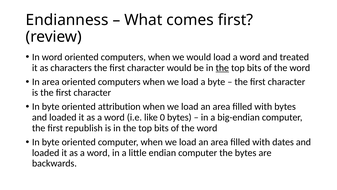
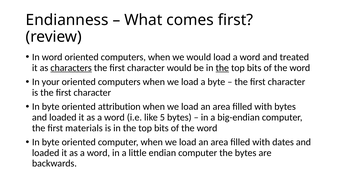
characters underline: none -> present (71, 68)
In area: area -> your (51, 82)
0: 0 -> 5 (162, 117)
republish: republish -> materials (84, 128)
